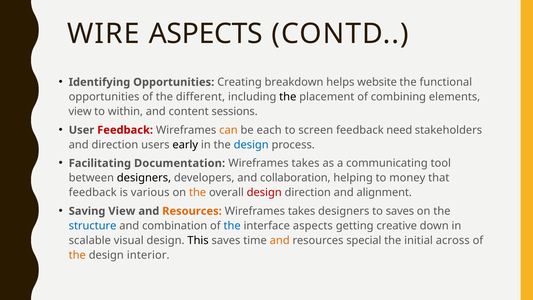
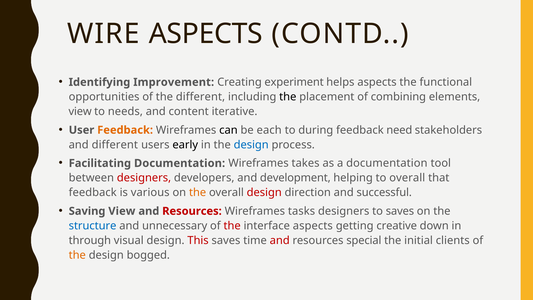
Identifying Opportunities: Opportunities -> Improvement (174, 82)
breakdown: breakdown -> experiment (294, 82)
helps website: website -> aspects (377, 82)
within: within -> needs (125, 111)
sessions: sessions -> iterative (235, 111)
Feedback colour: red -> orange (125, 130)
can colour: orange -> black (228, 130)
screen: screen -> during (316, 130)
and direction: direction -> different (115, 145)
a communicating: communicating -> documentation (387, 163)
designers colour: black -> red (144, 178)
collaboration: collaboration -> development (295, 178)
to money: money -> overall (407, 178)
alignment: alignment -> successful (384, 192)
Resources colour: orange -> red (192, 211)
takes: takes -> tasks (302, 211)
combination: combination -> unnecessary (175, 226)
the colour: blue -> red (232, 226)
scalable: scalable -> through (90, 240)
This colour: black -> red (198, 240)
and colour: orange -> red (280, 240)
across: across -> clients (453, 240)
interior: interior -> bogged (148, 255)
